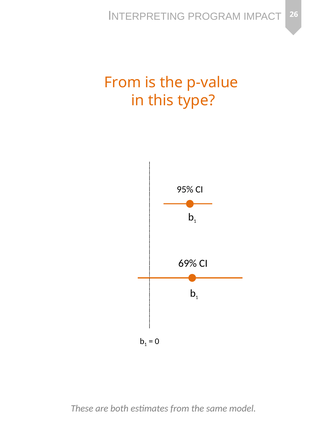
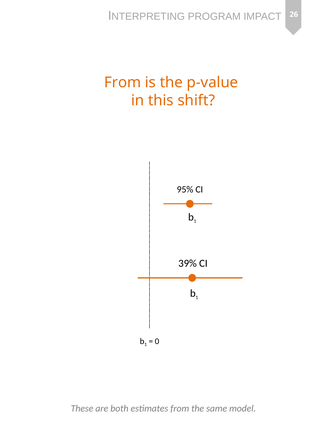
type: type -> shift (196, 100)
69%: 69% -> 39% (188, 263)
